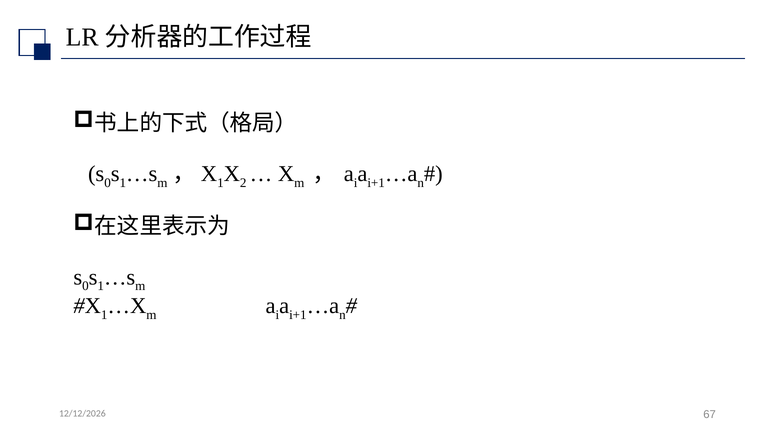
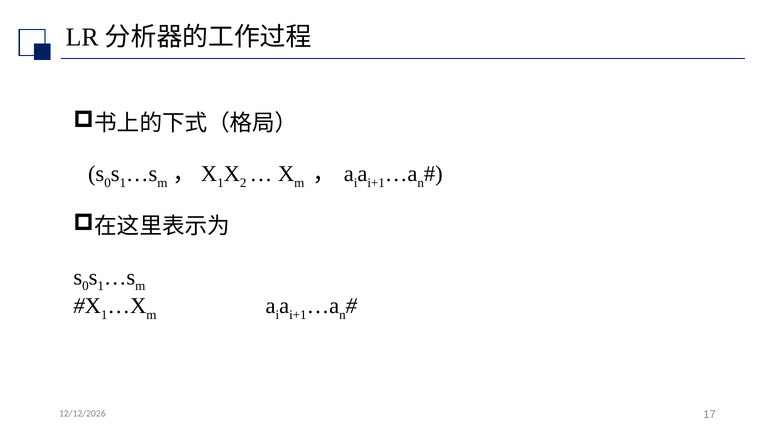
67: 67 -> 17 (710, 415)
